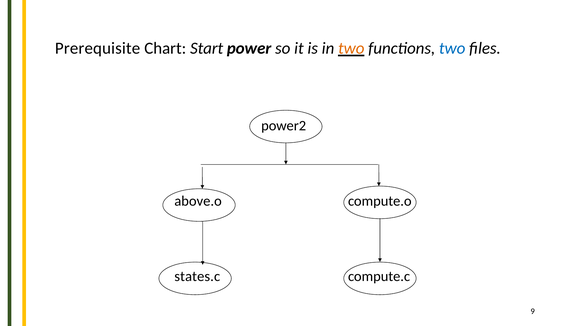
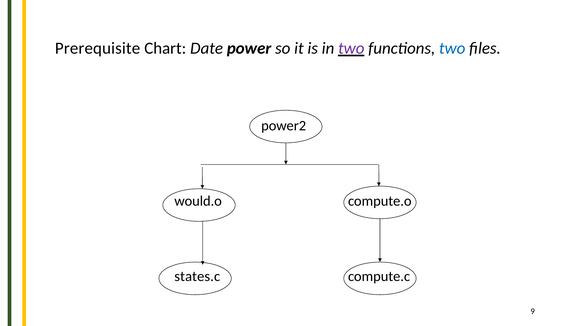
Start: Start -> Date (207, 48)
two colour: orange -> purple (351, 48)
above.o: above.o -> would.o (198, 201)
